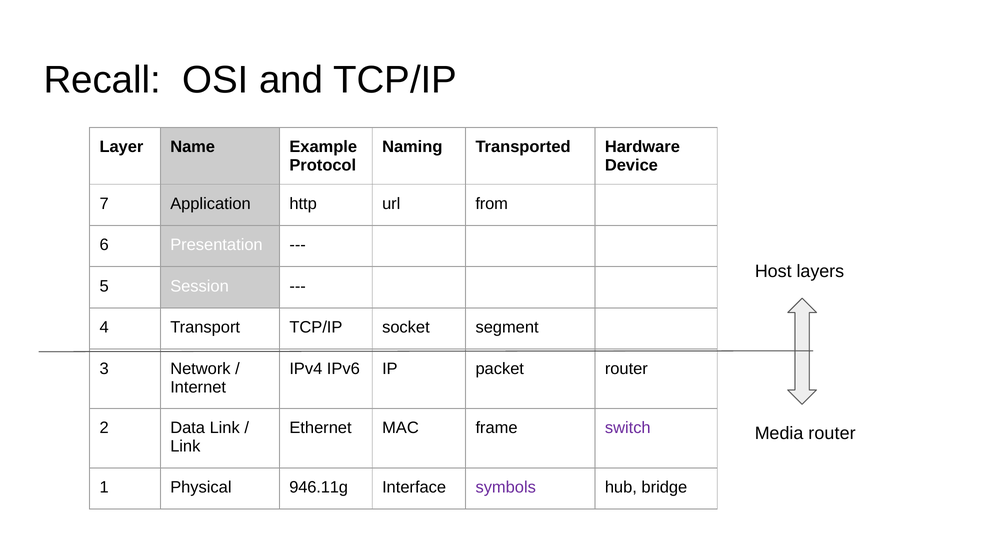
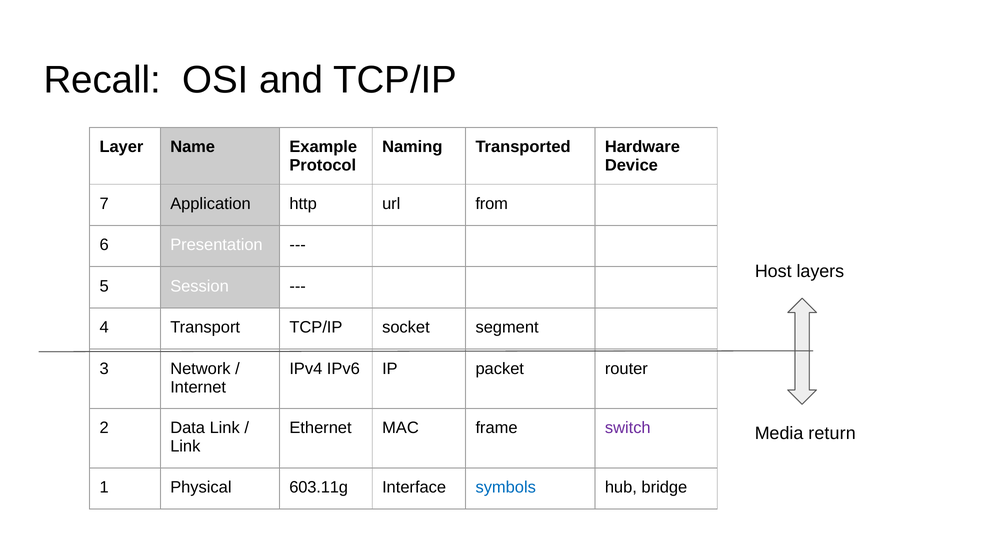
Media router: router -> return (832, 433)
946.11g: 946.11g -> 603.11g (319, 487)
symbols colour: purple -> blue (506, 487)
